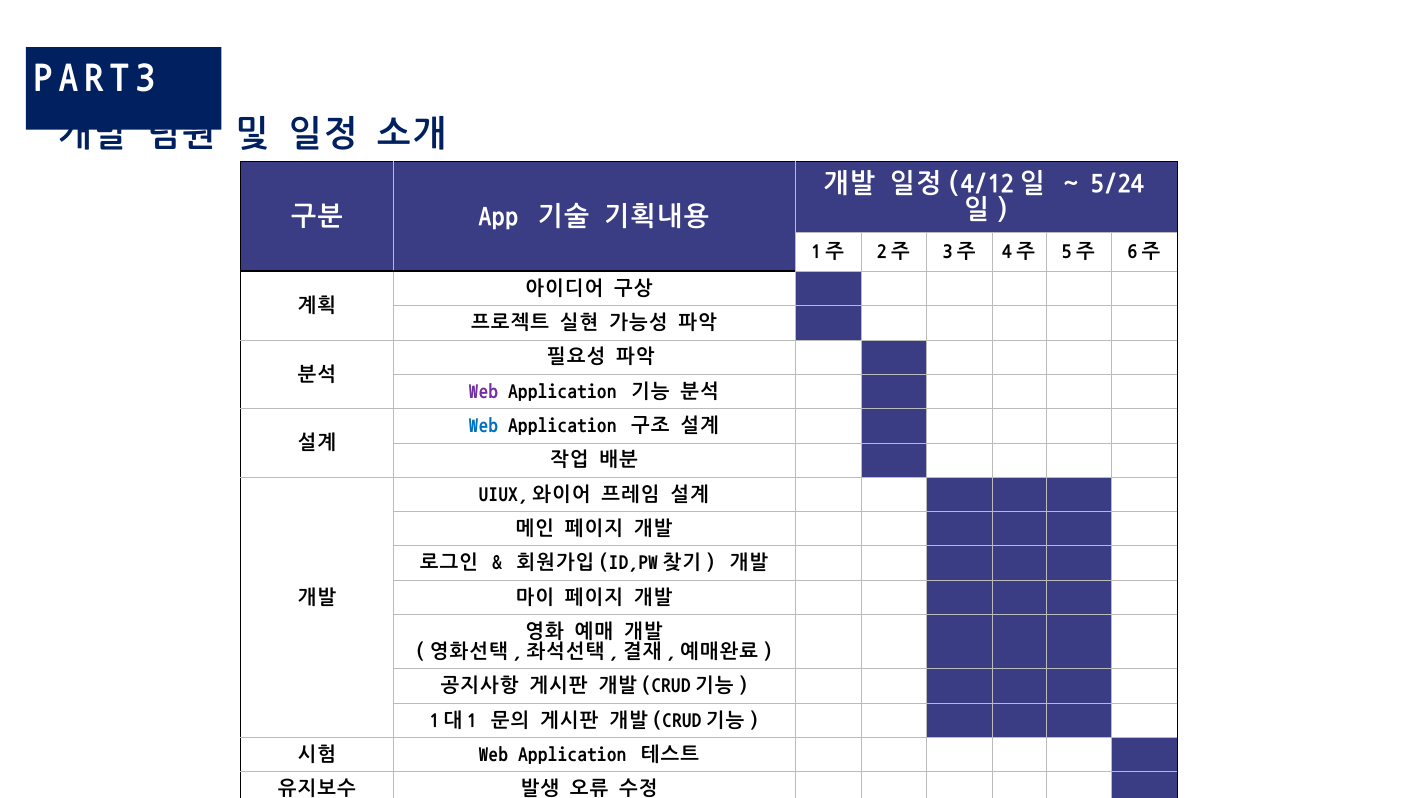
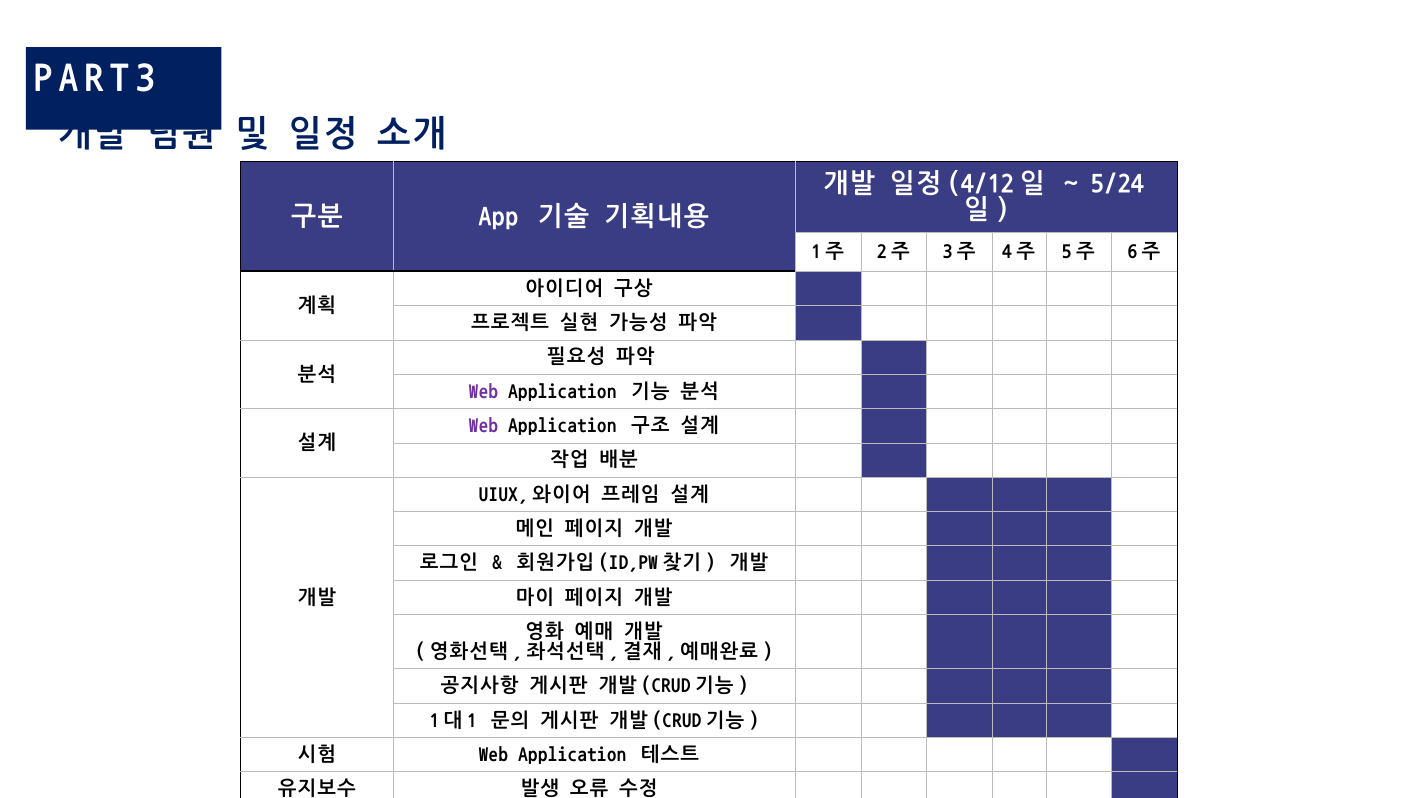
Web colour: blue -> purple (484, 425)
